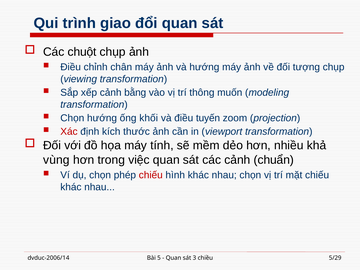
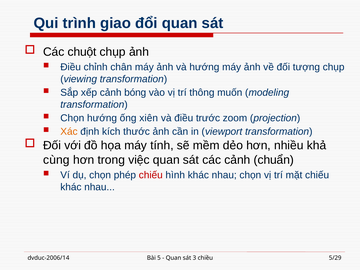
bằng: bằng -> bóng (135, 93)
khối: khối -> xiên (149, 118)
tuyến: tuyến -> trước (208, 118)
Xác colour: red -> orange (69, 132)
vùng: vùng -> cùng (56, 160)
